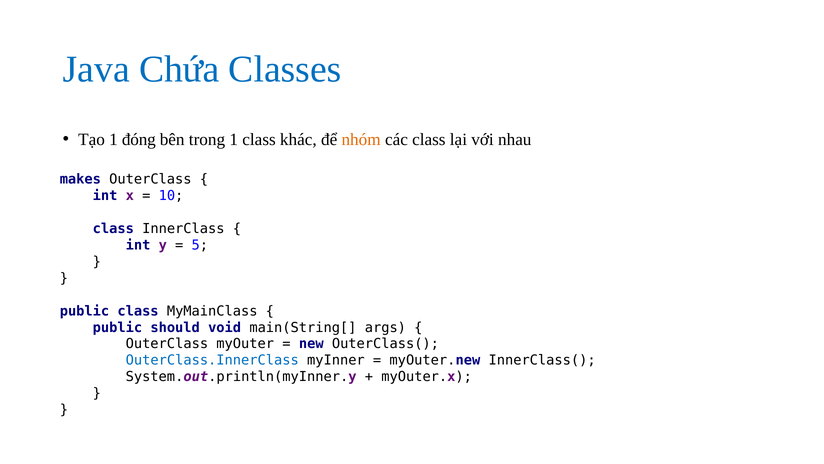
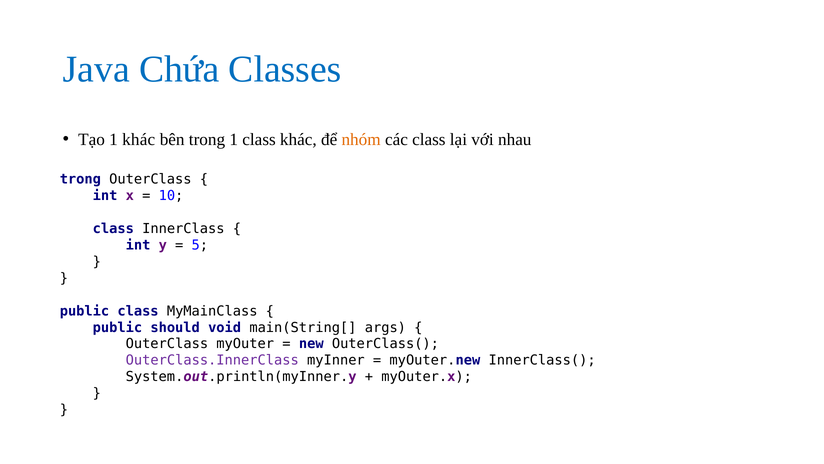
1 đóng: đóng -> khác (139, 139)
makes: makes -> trong (80, 179)
OuterClass.InnerClass colour: blue -> purple (212, 360)
